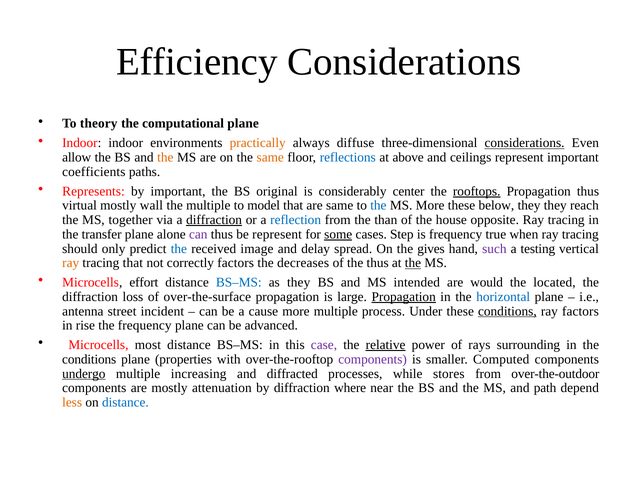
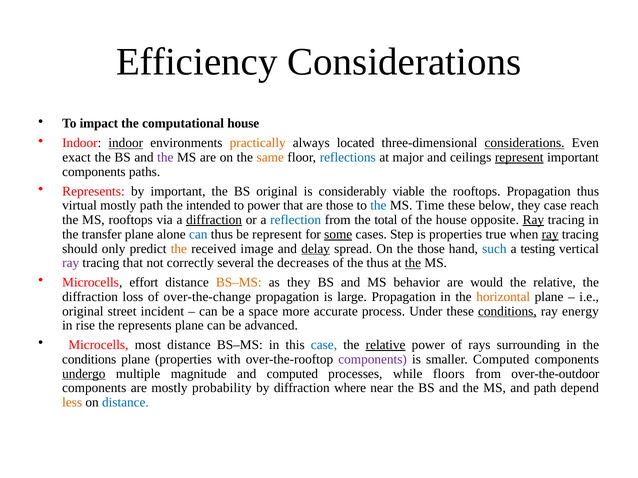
theory: theory -> impact (99, 124)
computational plane: plane -> house (243, 124)
indoor underline: none -> present (126, 143)
diffuse: diffuse -> located (356, 143)
allow: allow -> exact (77, 158)
the colour: orange -> purple (165, 158)
above: above -> major (408, 158)
represent underline: none -> present (519, 158)
coefficients: coefficients -> components (94, 172)
center: center -> viable (409, 191)
rooftops underline: present -> none (477, 191)
mostly wall: wall -> path (151, 206)
the multiple: multiple -> intended (208, 206)
to model: model -> power (264, 206)
are same: same -> those (340, 206)
MS More: More -> Time (430, 206)
they they: they -> case (555, 206)
MS together: together -> rooftops (131, 220)
than: than -> total (386, 220)
Ray underline: none -> present (533, 220)
can colour: purple -> blue (198, 235)
is frequency: frequency -> properties (456, 235)
ray underline: none -> present (550, 235)
the colour: blue -> orange (179, 249)
delay underline: none -> present (316, 249)
the gives: gives -> those (431, 249)
such colour: purple -> blue (494, 249)
ray colour: orange -> purple (71, 263)
correctly factors: factors -> several (236, 263)
BS–MS colour: blue -> orange (239, 283)
intended: intended -> behavior (417, 283)
located: located -> relative (555, 283)
over-the-surface: over-the-surface -> over-the-change (207, 297)
Propagation underline: present -> none (404, 297)
horizontal colour: blue -> orange (503, 297)
antenna: antenna -> original (83, 311)
cause: cause -> space (263, 311)
more multiple: multiple -> accurate (336, 311)
ray factors: factors -> energy (580, 311)
the frequency: frequency -> represents (145, 326)
case colour: purple -> blue (324, 345)
increasing: increasing -> magnitude (199, 374)
and diffracted: diffracted -> computed (292, 374)
stores: stores -> floors (449, 374)
attenuation: attenuation -> probability (222, 388)
